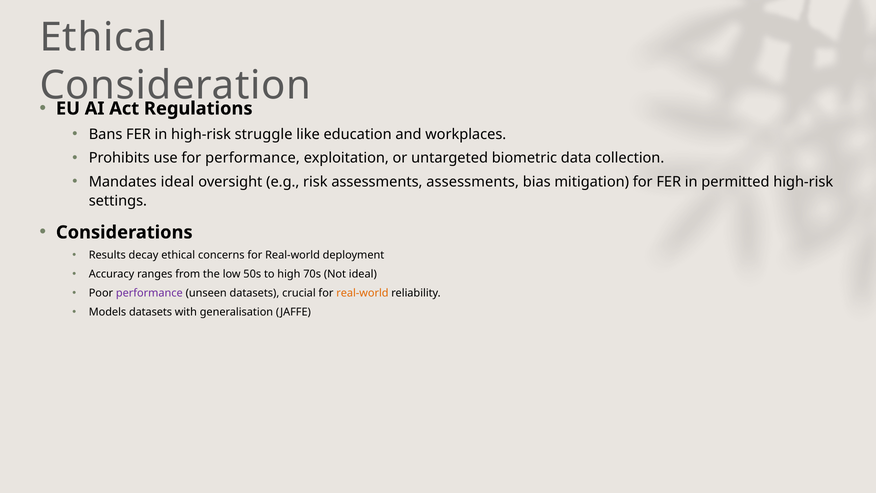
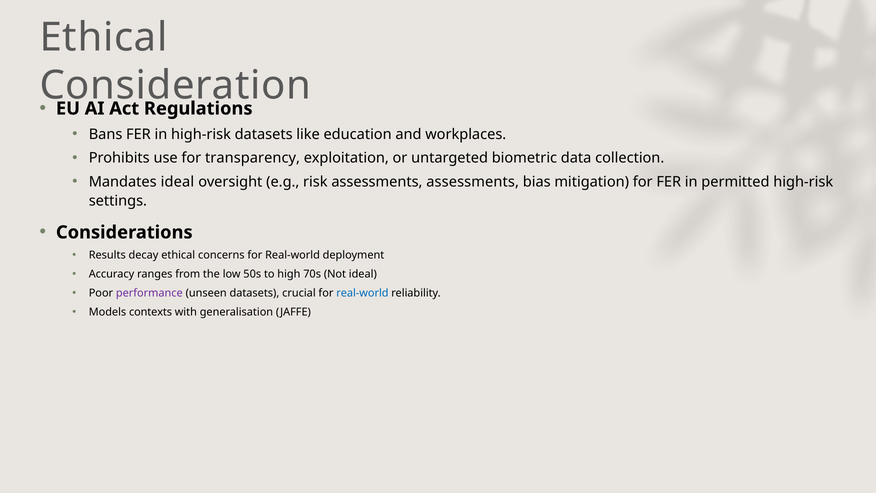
high-risk struggle: struggle -> datasets (264, 134)
for performance: performance -> transparency (253, 158)
real-world colour: orange -> blue (362, 293)
Models datasets: datasets -> contexts (151, 312)
